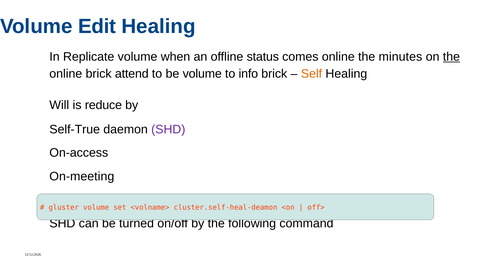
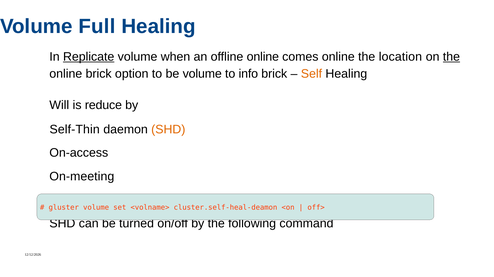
Edit: Edit -> Full (97, 26)
Replicate underline: none -> present (89, 57)
offline status: status -> online (263, 57)
the minutes: minutes -> location (400, 57)
attend: attend -> option (132, 74)
Self-True: Self-True -> Self-Thin (75, 129)
SHD colour: purple -> orange (168, 129)
